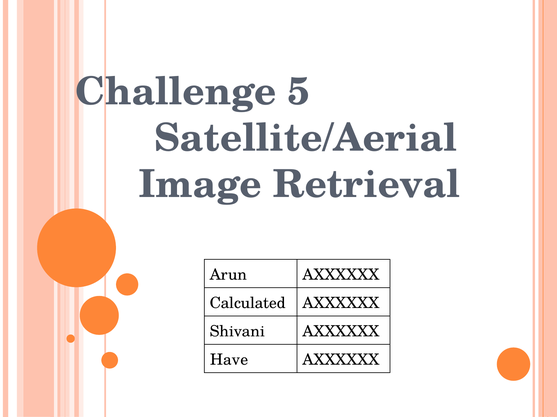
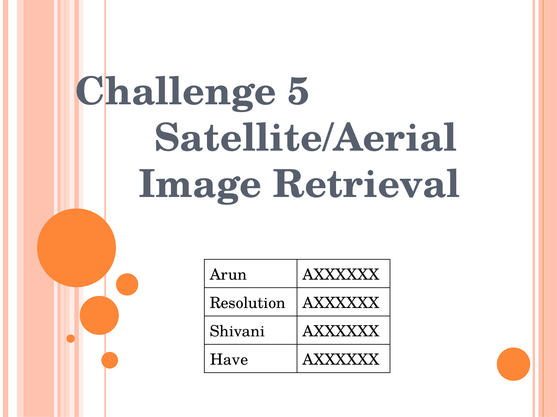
Calculated: Calculated -> Resolution (248, 304)
